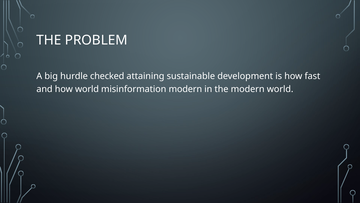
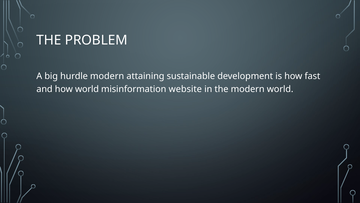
hurdle checked: checked -> modern (107, 76)
misinformation modern: modern -> website (185, 89)
